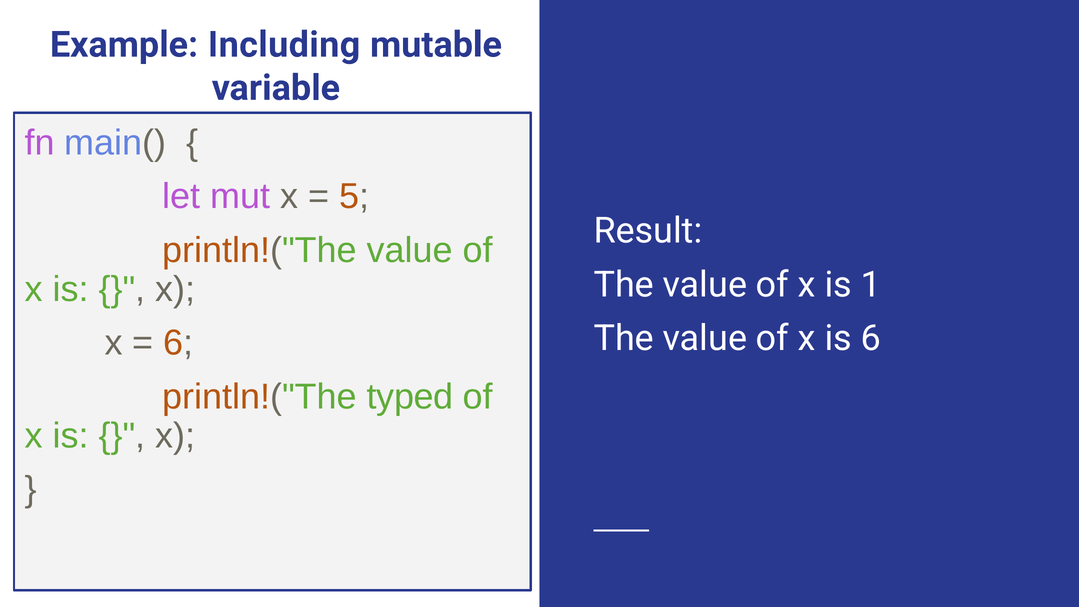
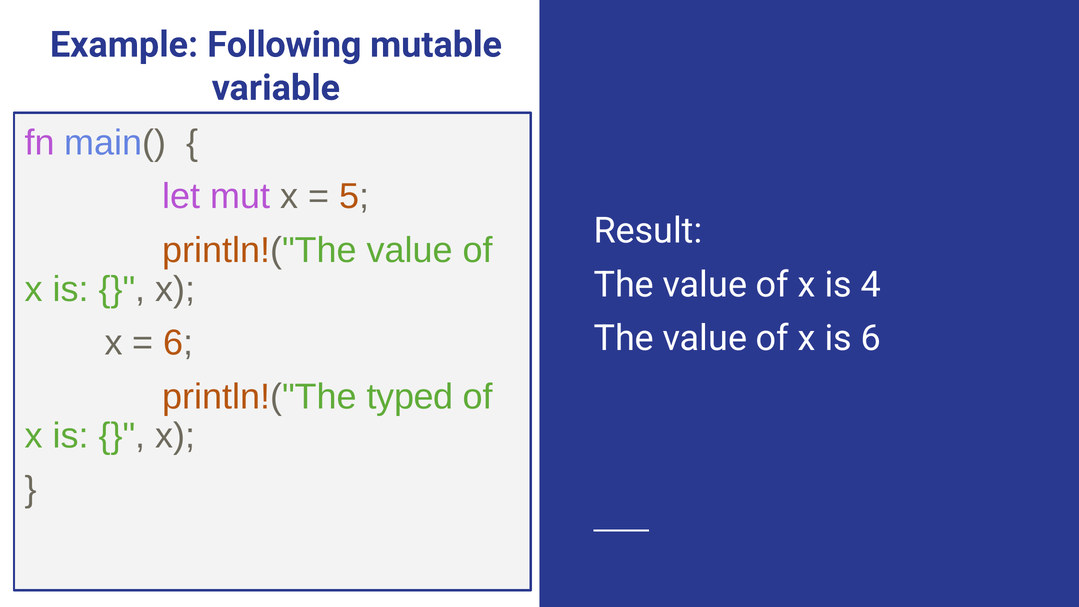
Including: Including -> Following (284, 45)
1: 1 -> 4 (871, 285)
